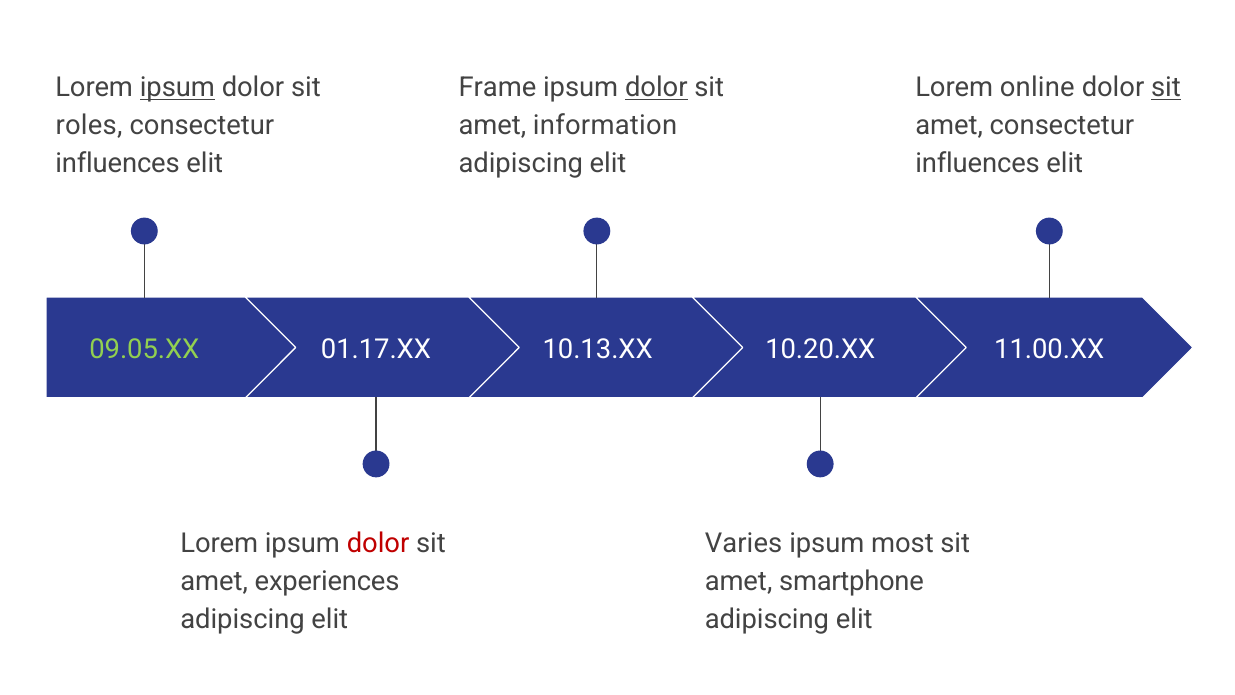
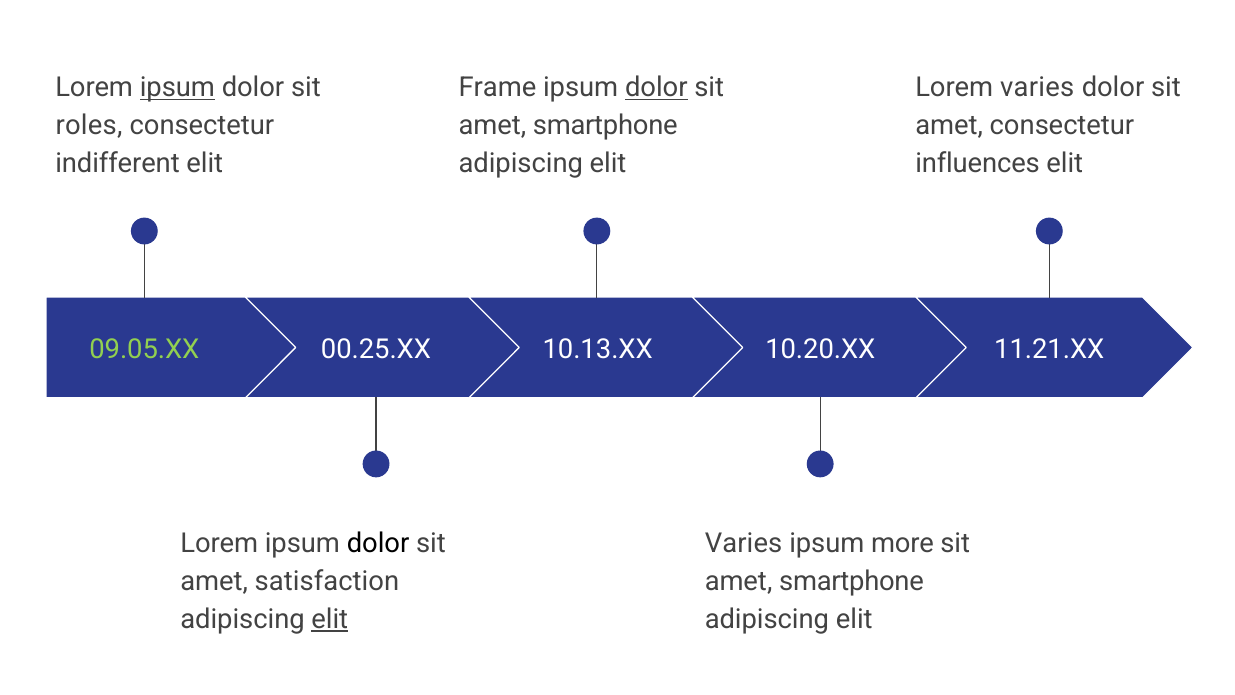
Lorem online: online -> varies (1037, 88)
sit underline: present -> none (1166, 88)
information: information -> smartphone (605, 126)
influences: influences -> indifferent (118, 163)
01.17.XX: 01.17.XX -> 00.25.XX (376, 349)
11.00.XX: 11.00.XX -> 11.21.XX (1049, 349)
dolor colour: red -> black (378, 543)
most: most -> more (903, 543)
experiences: experiences -> satisfaction (327, 581)
elit underline: none -> present (330, 619)
